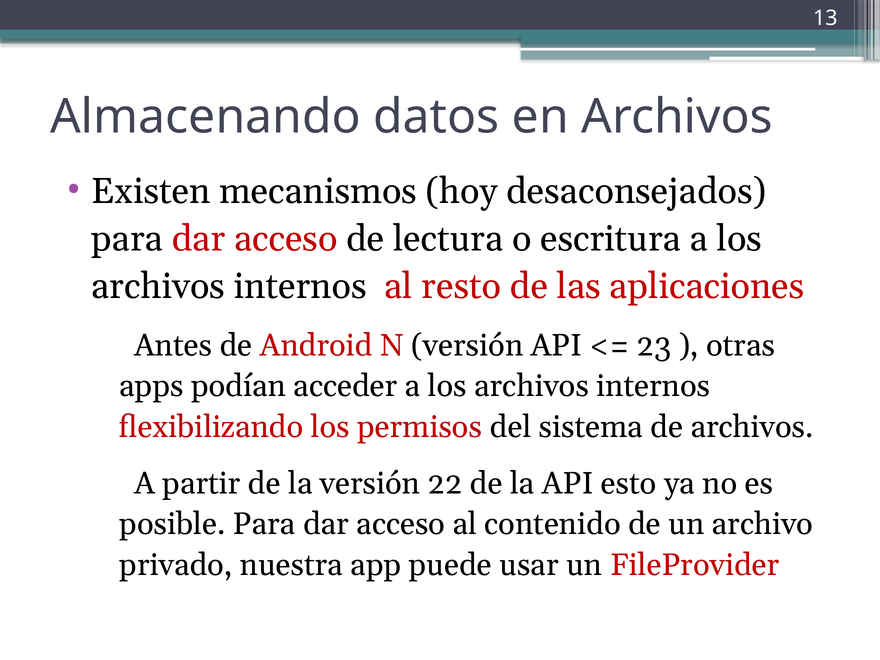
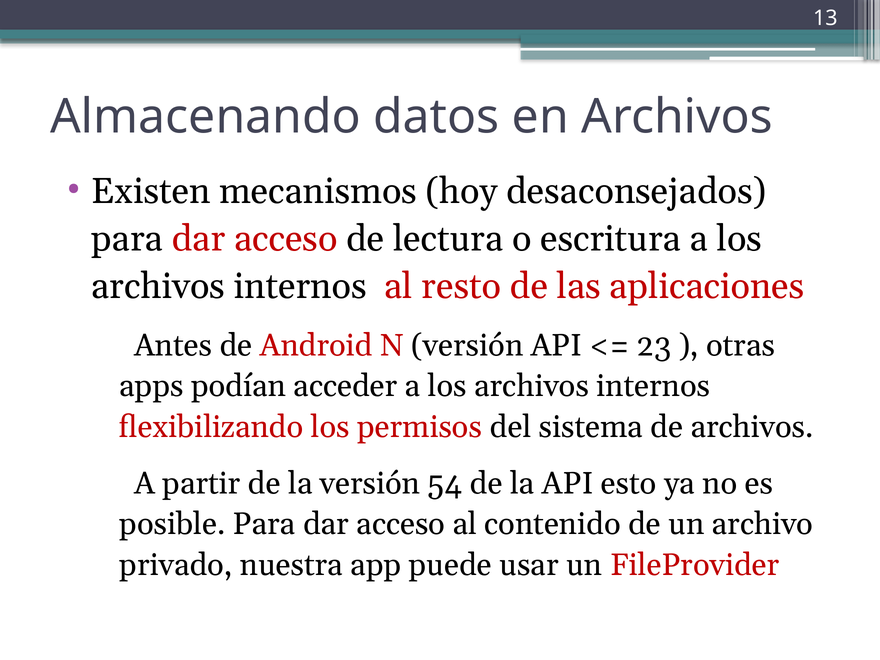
22: 22 -> 54 (445, 483)
